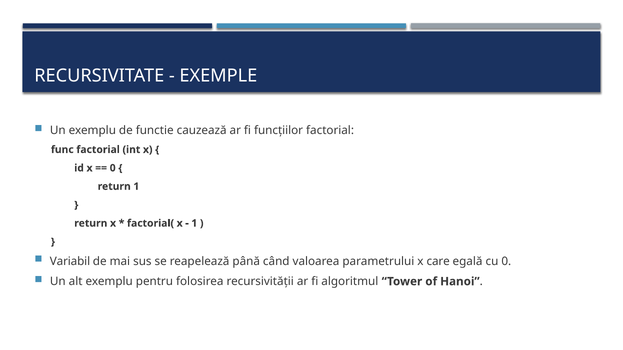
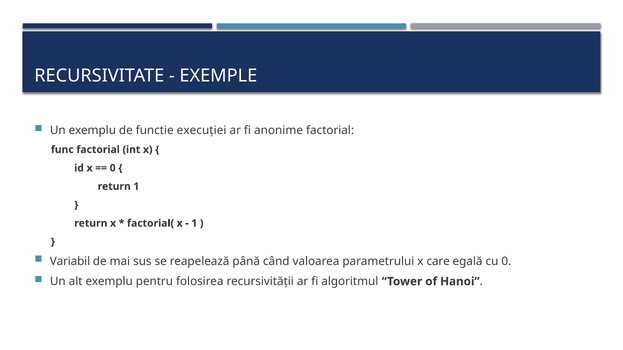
cauzează: cauzează -> execuției (202, 131)
funcțiilor: funcțiilor -> anonime (279, 131)
